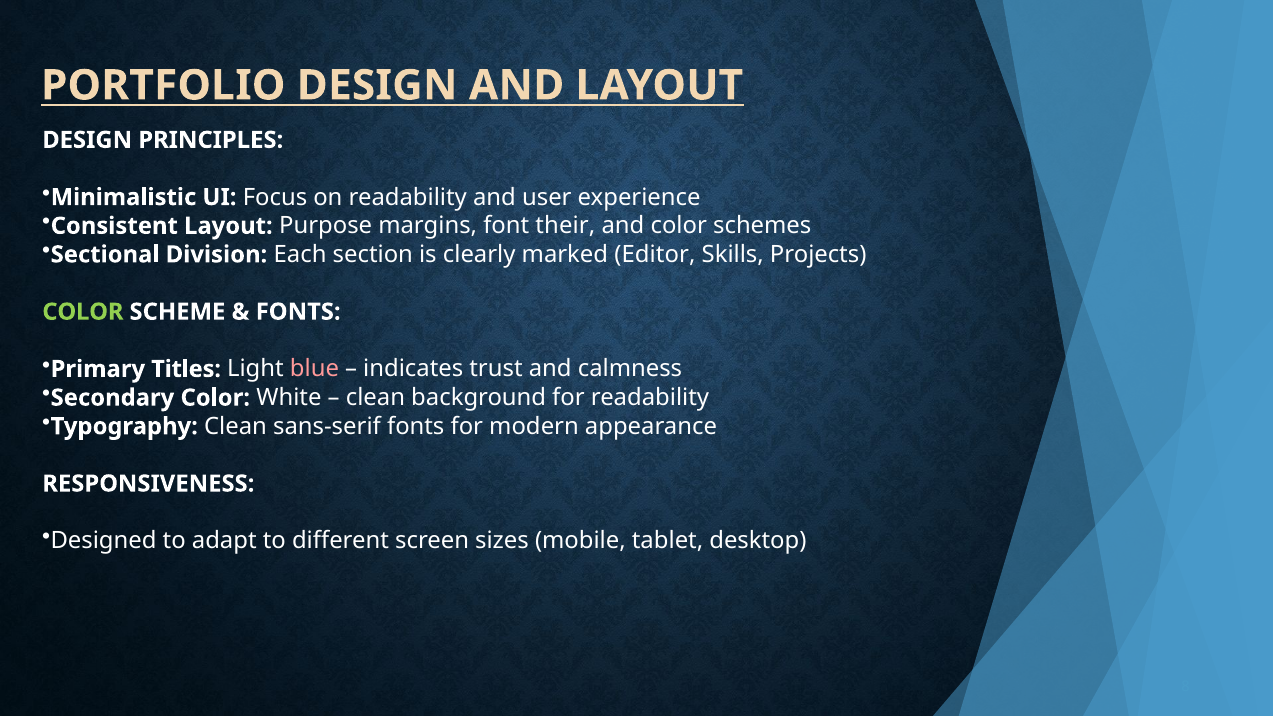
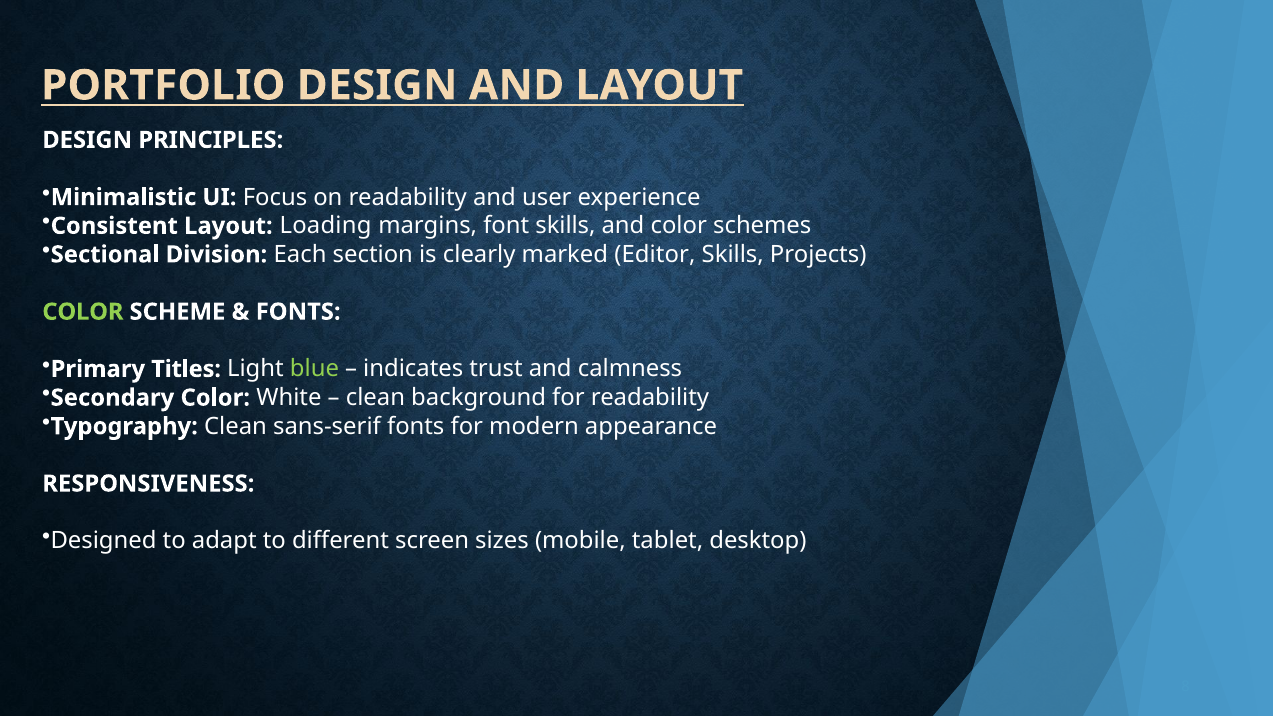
Purpose: Purpose -> Loading (326, 226)
font their: their -> skills (565, 226)
blue colour: pink -> light green (314, 369)
